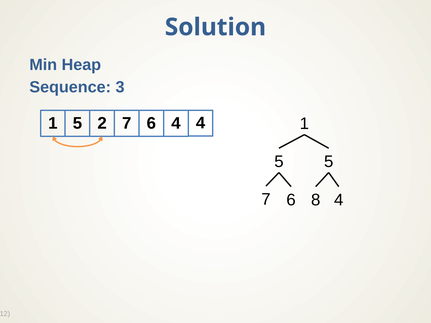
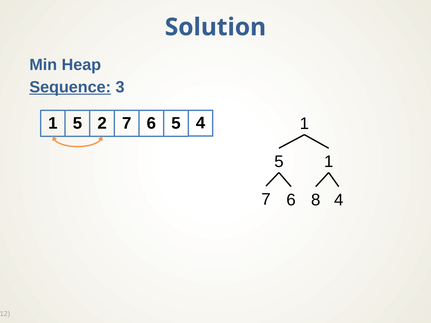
Sequence underline: none -> present (70, 87)
6 4: 4 -> 5 (176, 123)
5 5: 5 -> 1 (329, 162)
